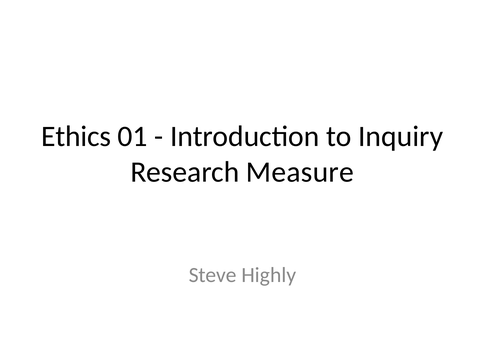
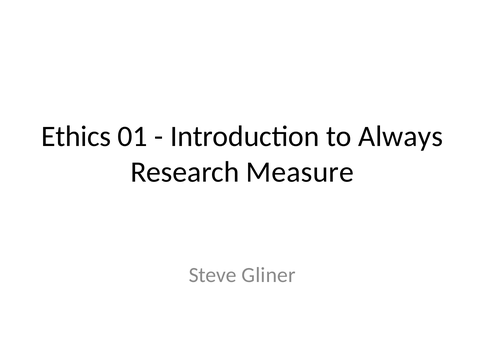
Inquiry: Inquiry -> Always (401, 136)
Highly: Highly -> Gliner (269, 275)
